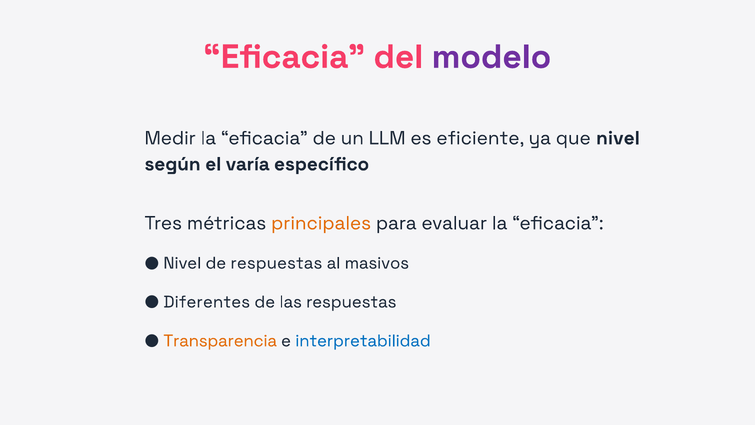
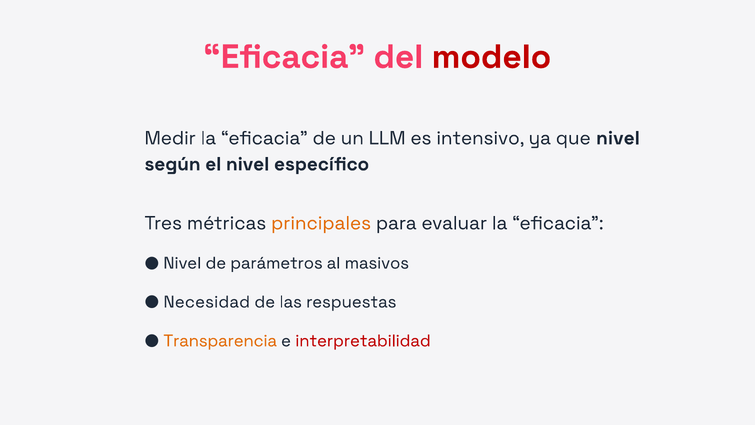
modelo colour: purple -> red (491, 57)
eficiente: eficiente -> intensivo (480, 138)
el varía: varía -> nivel (248, 164)
de respuestas: respuestas -> parámetros (277, 263)
Diferentes: Diferentes -> Necesidad (207, 302)
interpretabilidad colour: blue -> red (363, 341)
